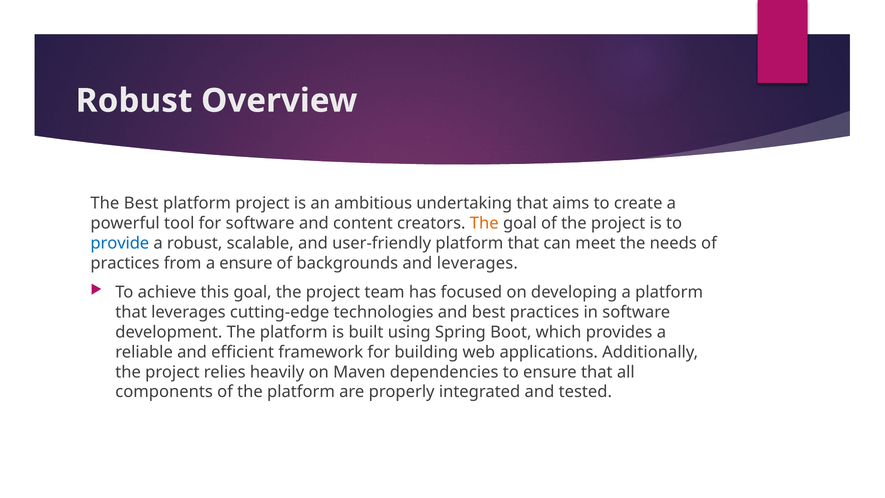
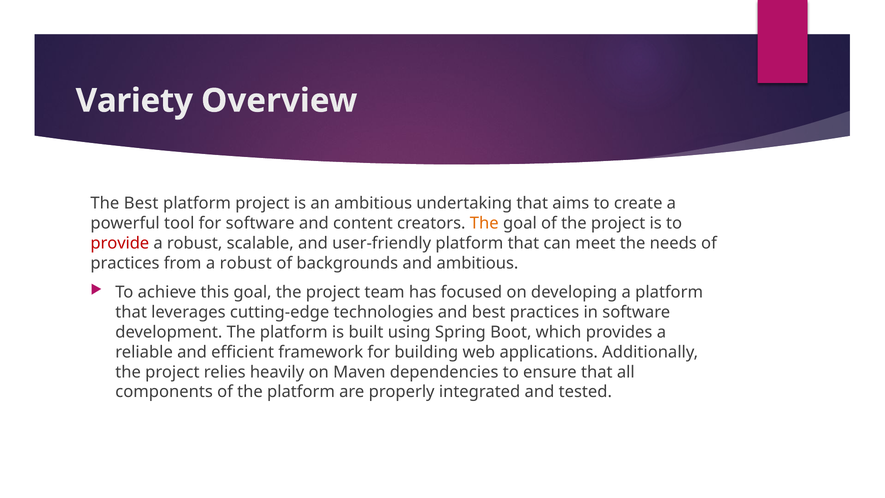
Robust: Robust -> Variety (134, 101)
provide colour: blue -> red (120, 243)
from a ensure: ensure -> robust (246, 263)
and leverages: leverages -> ambitious (477, 263)
